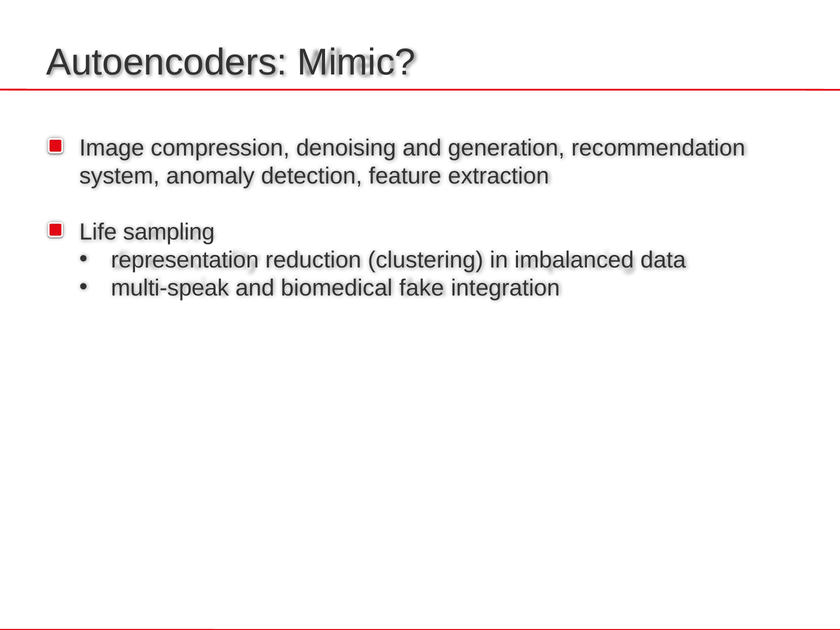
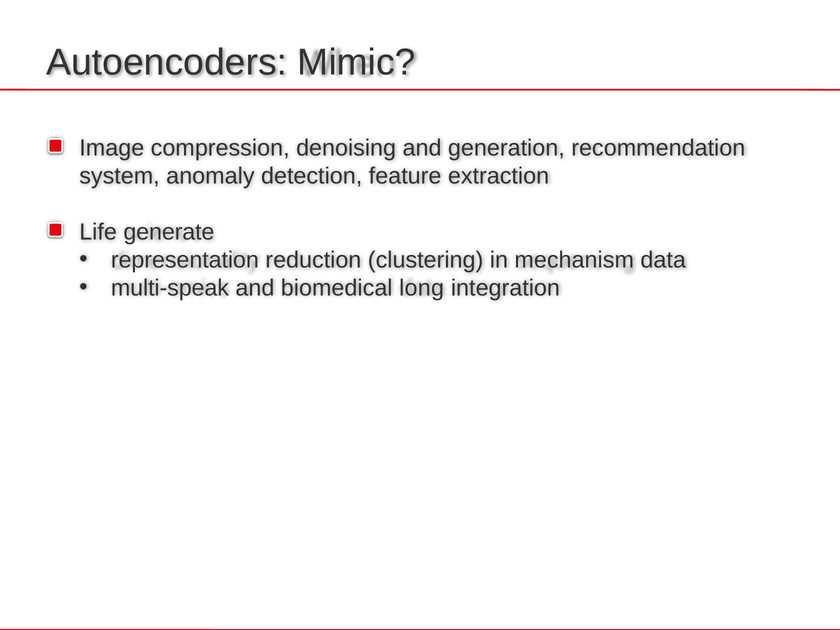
sampling: sampling -> generate (169, 232)
imbalanced: imbalanced -> mechanism (574, 260)
fake: fake -> long (422, 288)
